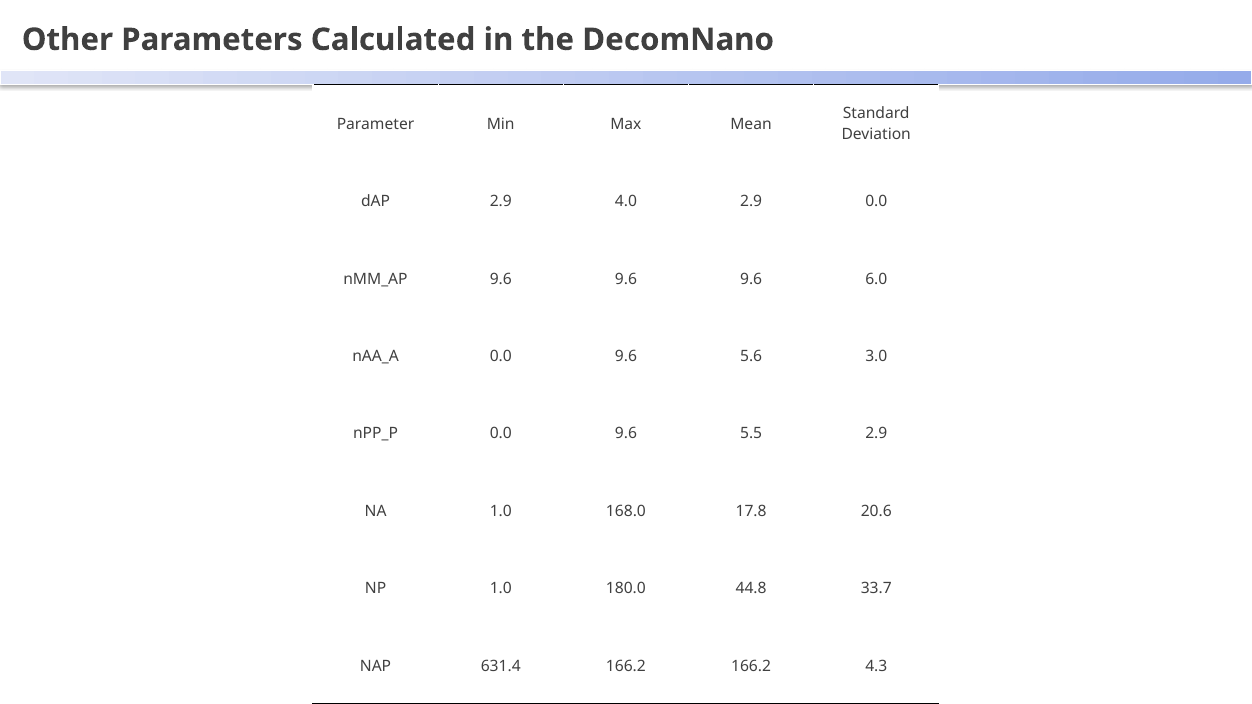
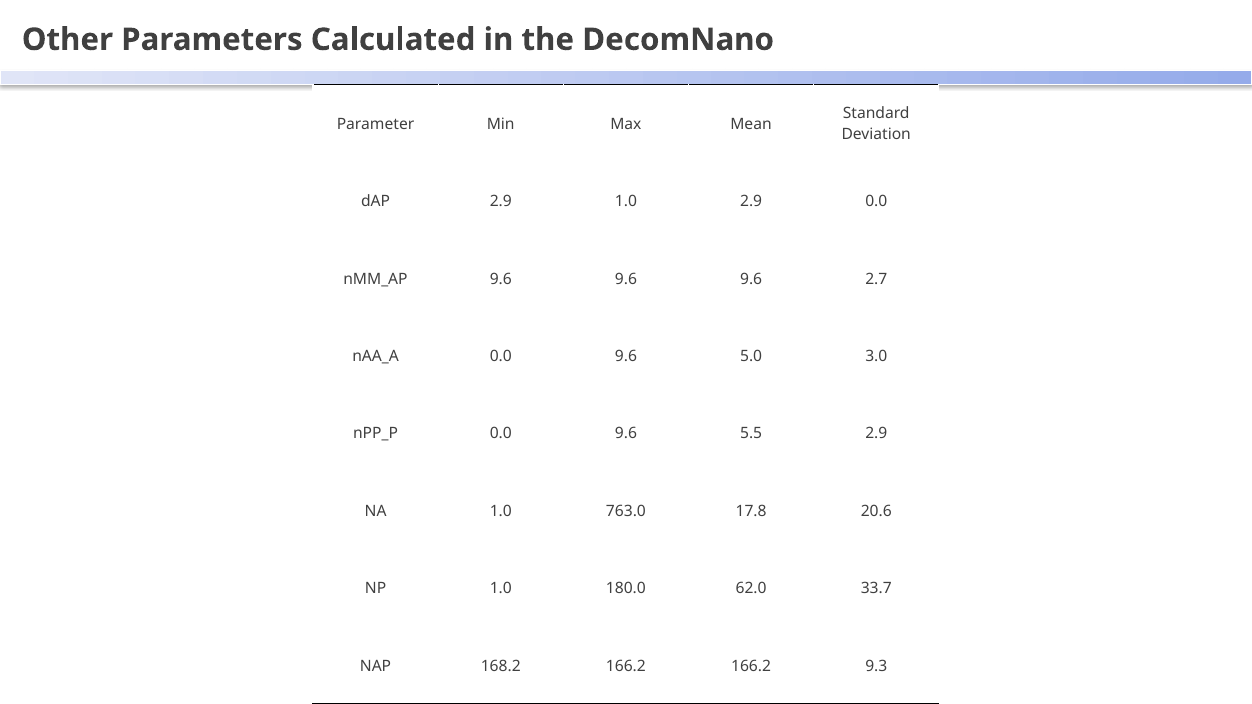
2.9 4.0: 4.0 -> 1.0 (626, 202)
6.0: 6.0 -> 2.7 (876, 279)
5.6: 5.6 -> 5.0 (751, 356)
168.0: 168.0 -> 763.0 (626, 511)
44.8: 44.8 -> 62.0 (751, 589)
631.4: 631.4 -> 168.2 (501, 666)
4.3: 4.3 -> 9.3 (876, 666)
